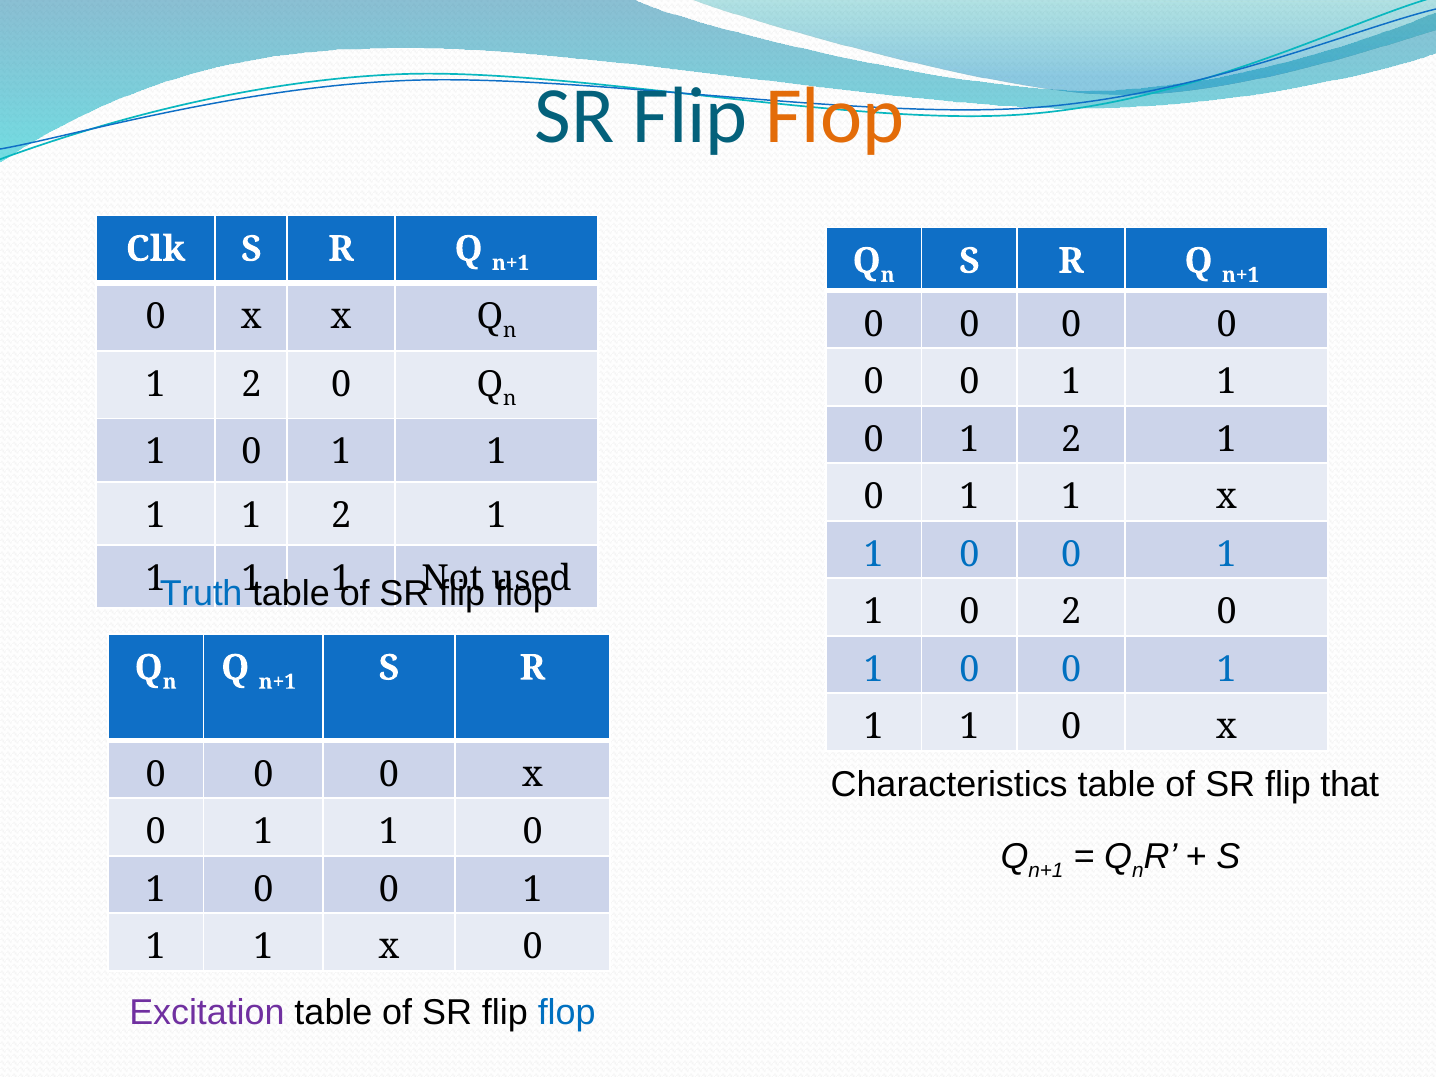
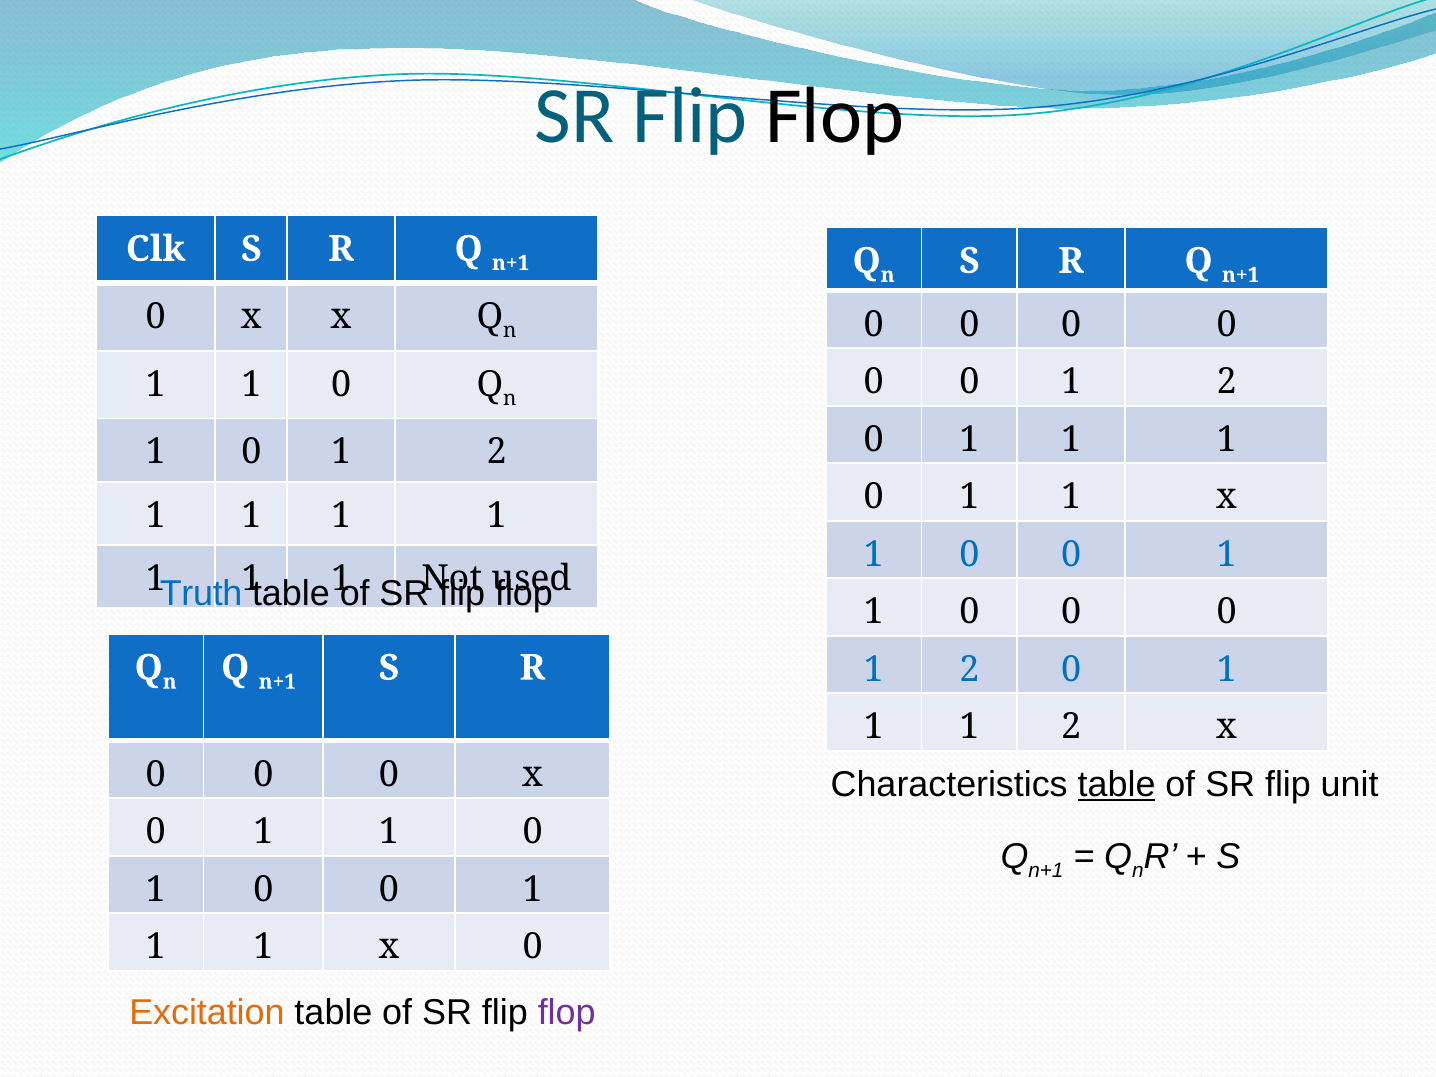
Flop colour: orange -> black (835, 116)
1: 1 -> 2 (1227, 382)
2: 2 -> 1 (251, 384)
2: 2 -> 1 (1071, 439)
1: 1 -> 2 (497, 452)
2: 2 -> 1 (341, 515)
2: 2 -> 0 (1071, 612)
0: 0 -> 2 (969, 669)
0: 0 -> 2 (1071, 727)
table underline: none -> present (1117, 785)
that: that -> unit (1350, 785)
Excitation colour: purple -> orange (207, 1012)
flop colour: blue -> purple (567, 1012)
